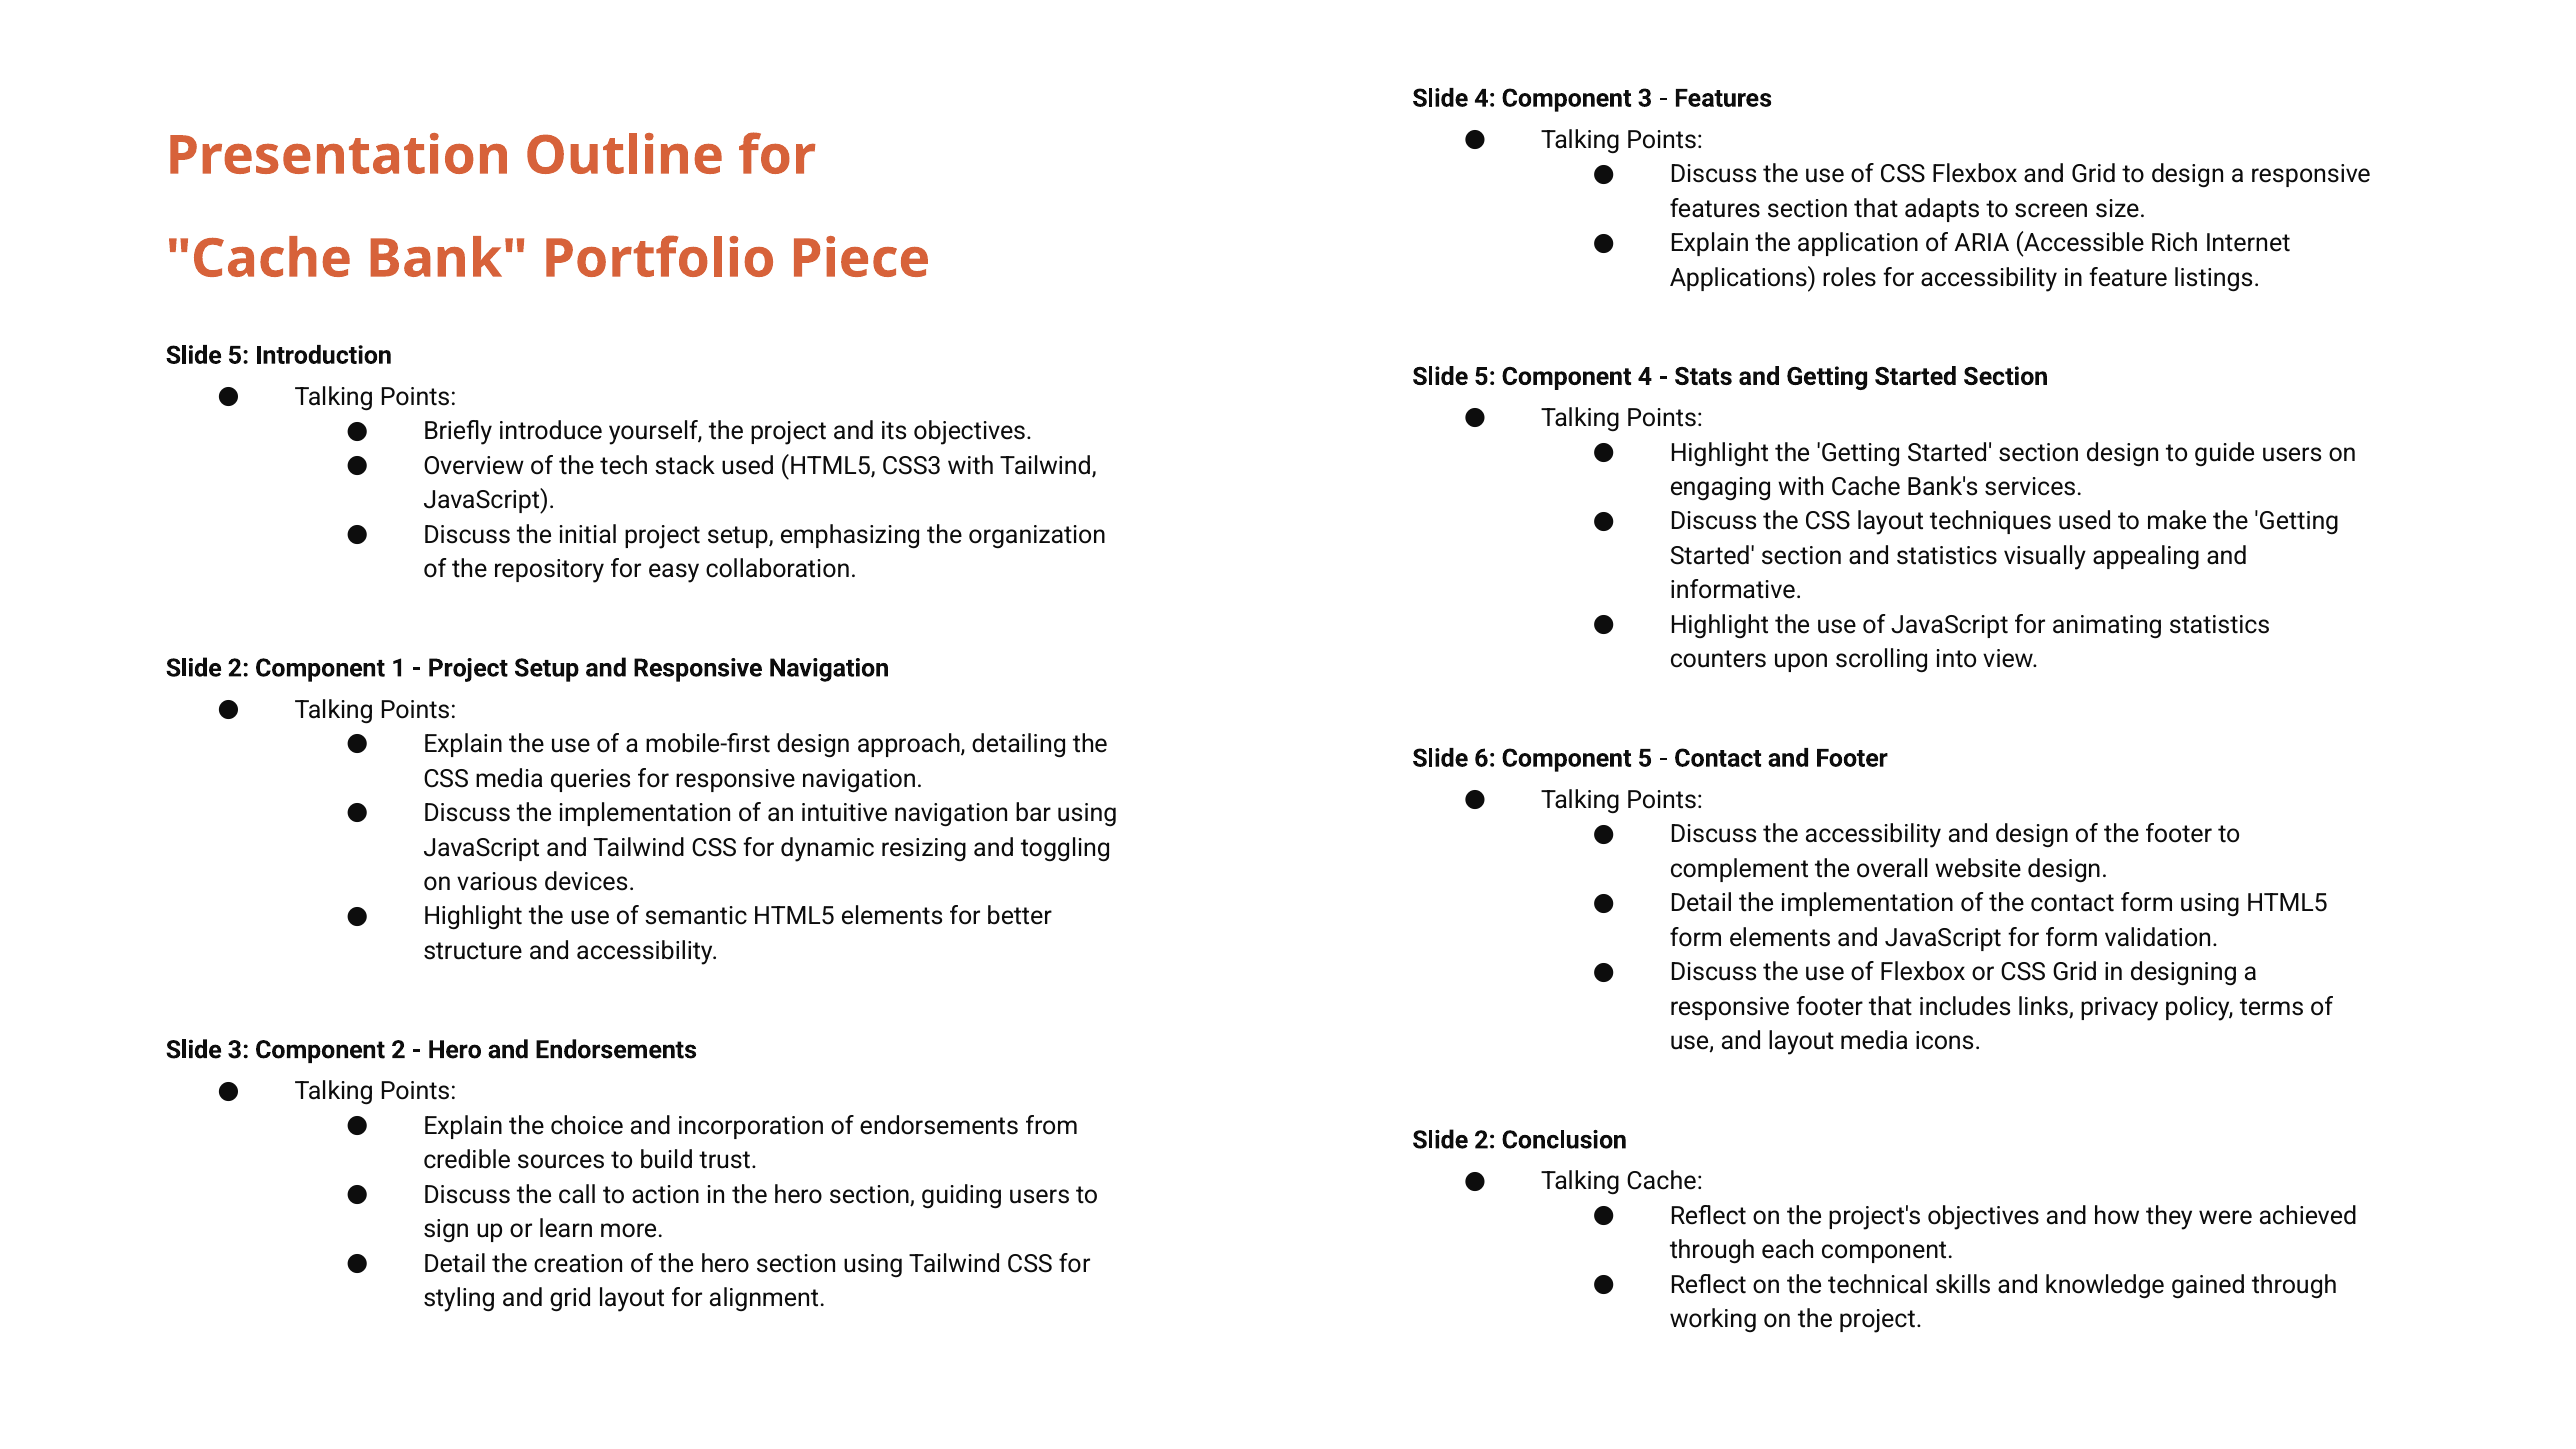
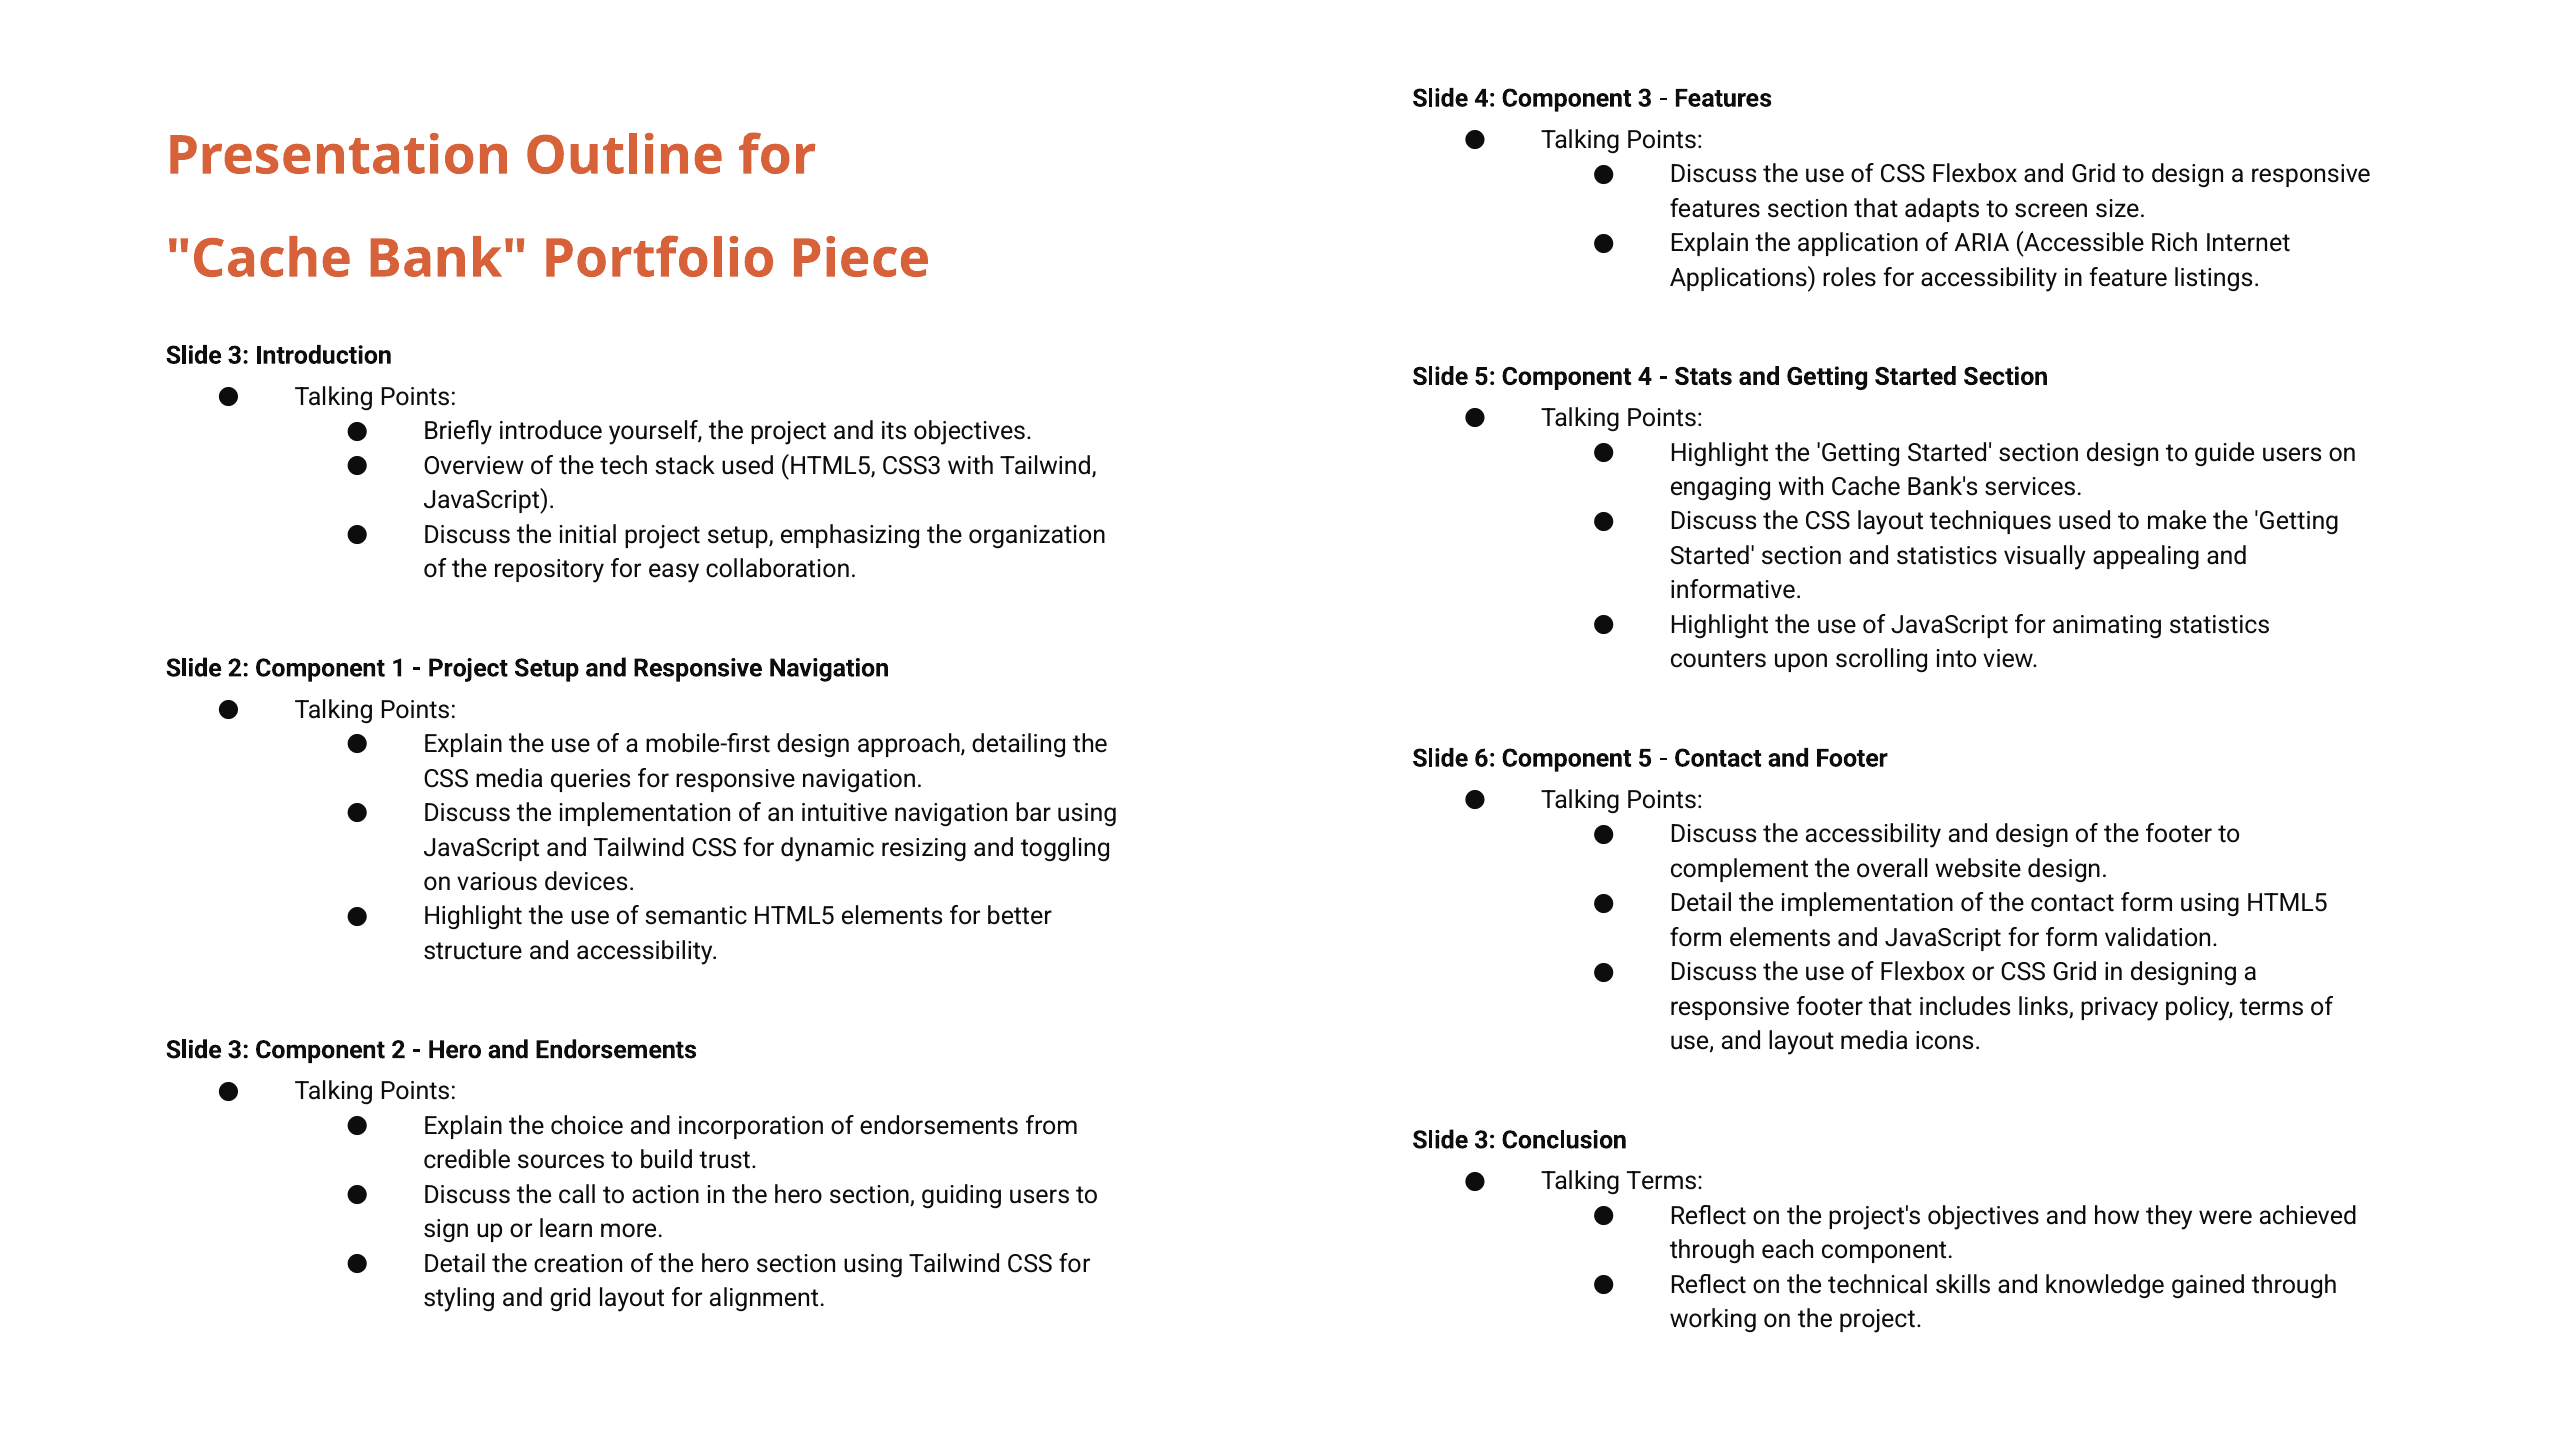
5: 5 -> 3 (238, 355)
2: 2 -> 3 (1485, 1140)
Talking Cache: Cache -> Terms (1665, 1182)
